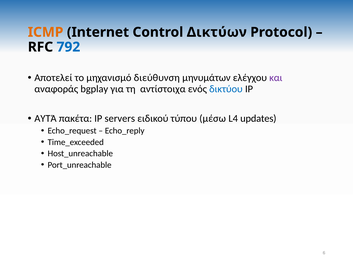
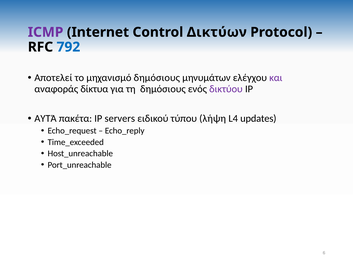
ICMP colour: orange -> purple (46, 32)
μηχανισμό διεύθυνση: διεύθυνση -> δημόσιους (157, 78)
bgplay: bgplay -> δίκτυα (94, 89)
τη αντίστοιχα: αντίστοιχα -> δημόσιους (163, 89)
δικτύου colour: blue -> purple (226, 89)
μέσω: μέσω -> λήψη (213, 118)
